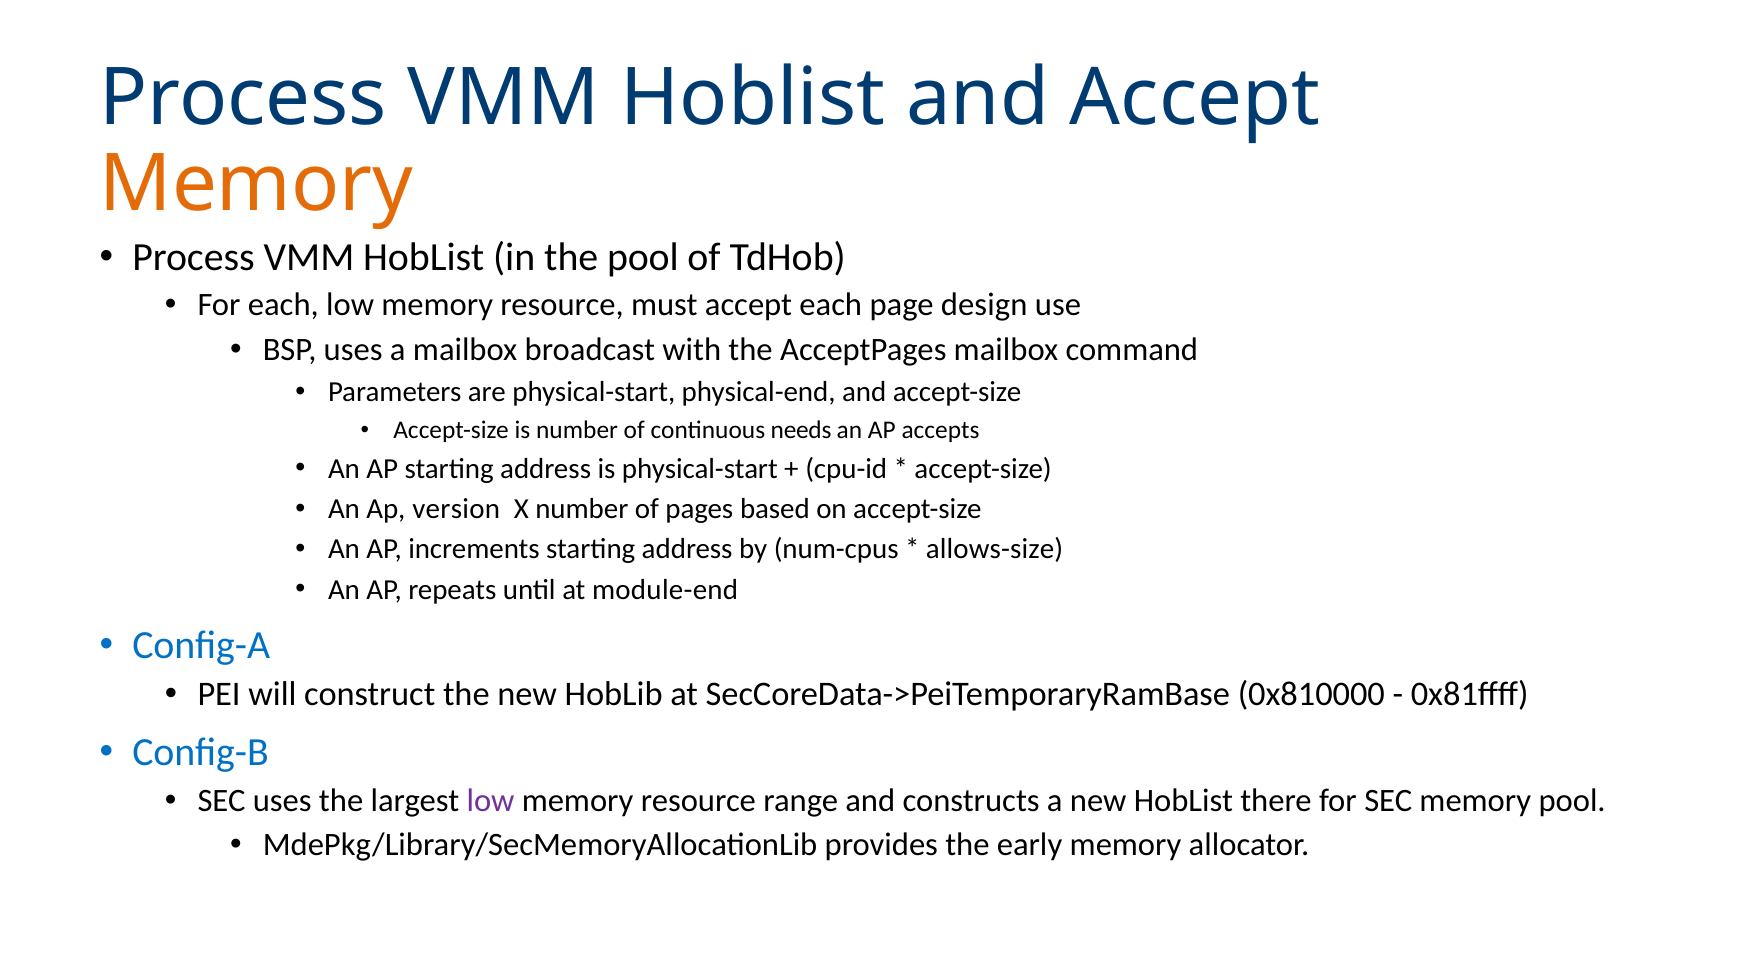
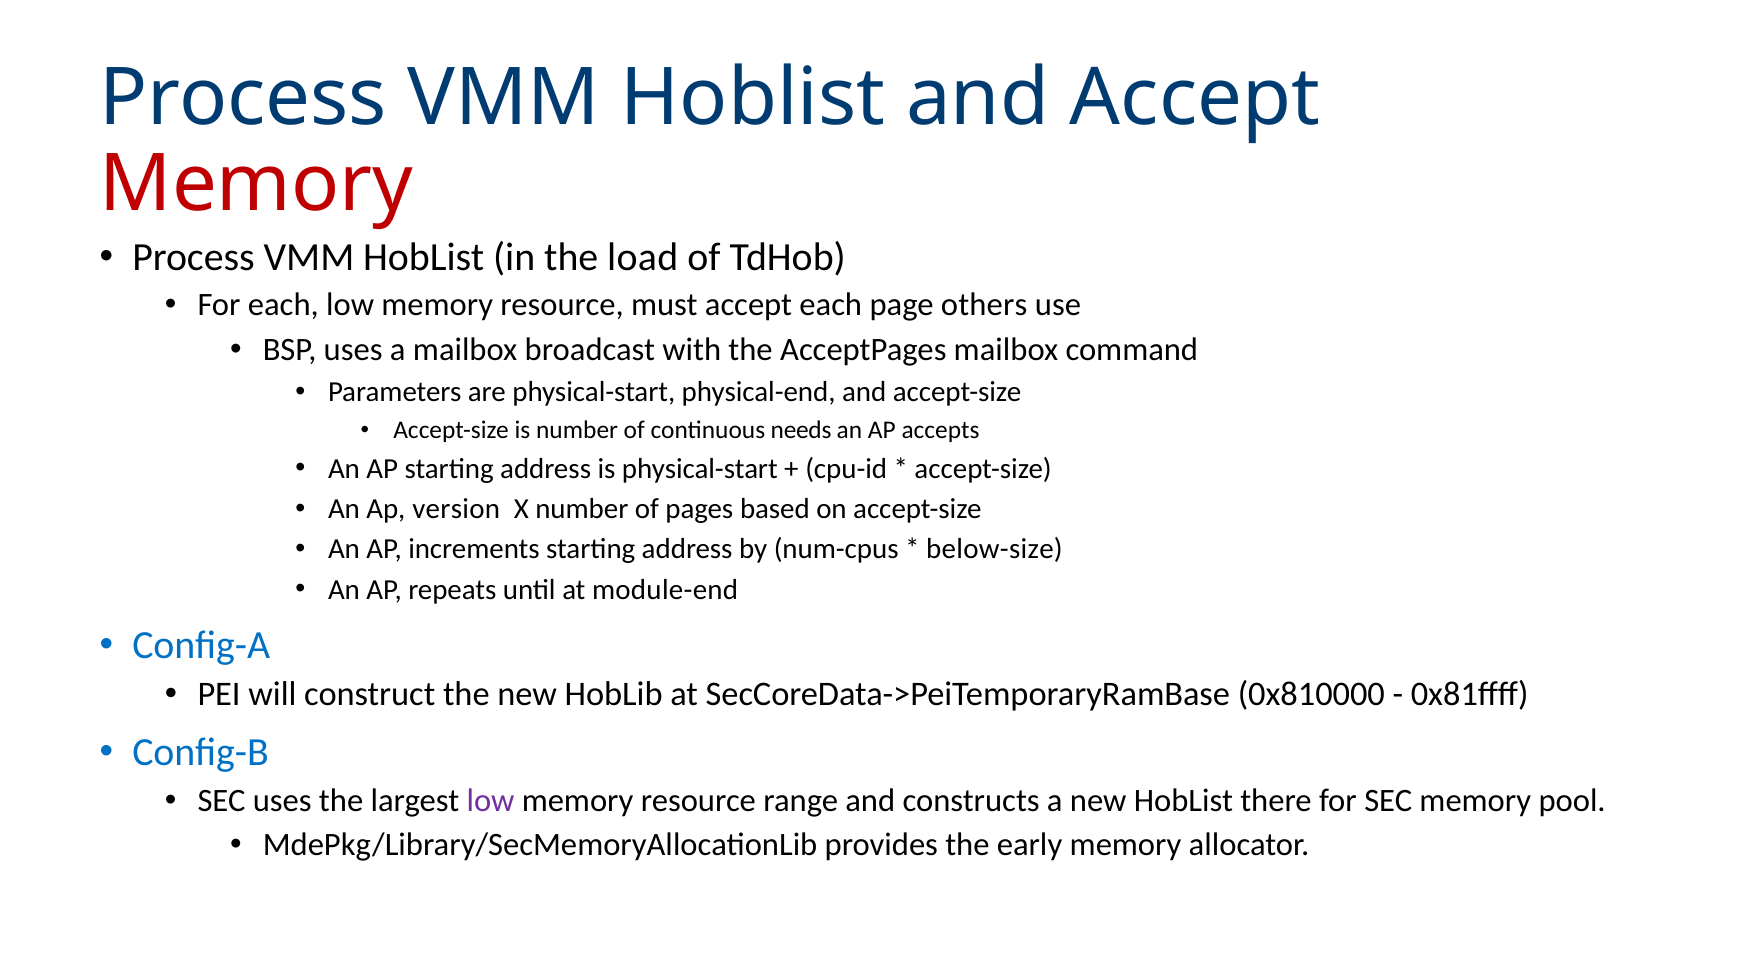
Memory colour: orange -> red (257, 184)
the pool: pool -> load (643, 257)
design: design -> others (984, 305)
allows-size: allows-size -> below-size (994, 549)
